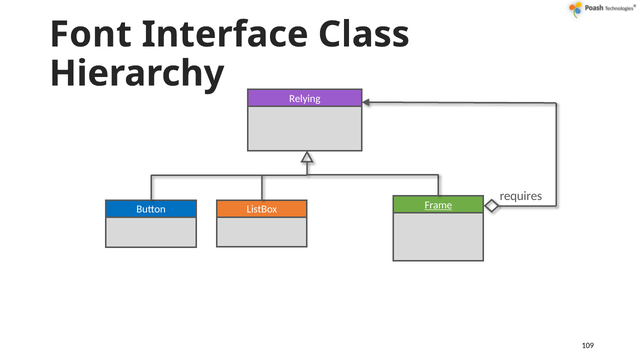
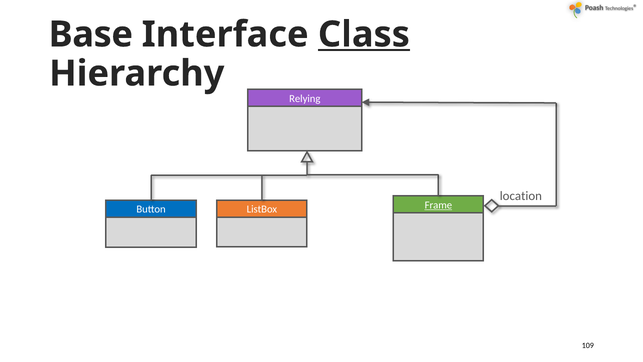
Font: Font -> Base (91, 34)
Class underline: none -> present (364, 34)
requires: requires -> location (521, 196)
